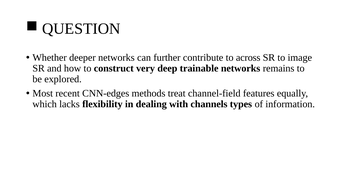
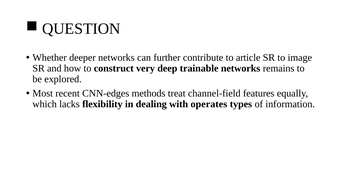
across: across -> article (248, 58)
channels: channels -> operates (209, 104)
